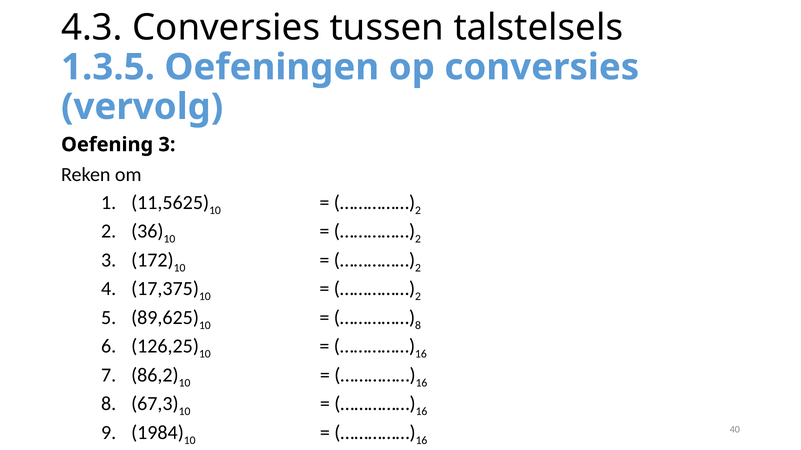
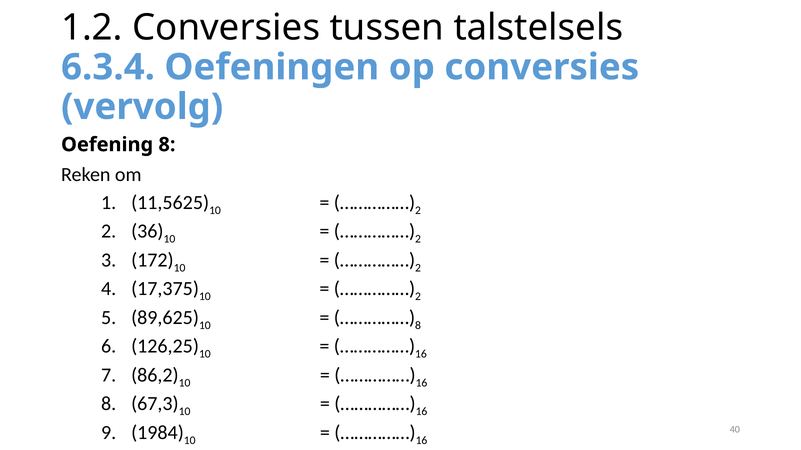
4.3: 4.3 -> 1.2 (92, 28)
1.3.5: 1.3.5 -> 6.3.4 (108, 67)
Oefening 3: 3 -> 8 (167, 145)
